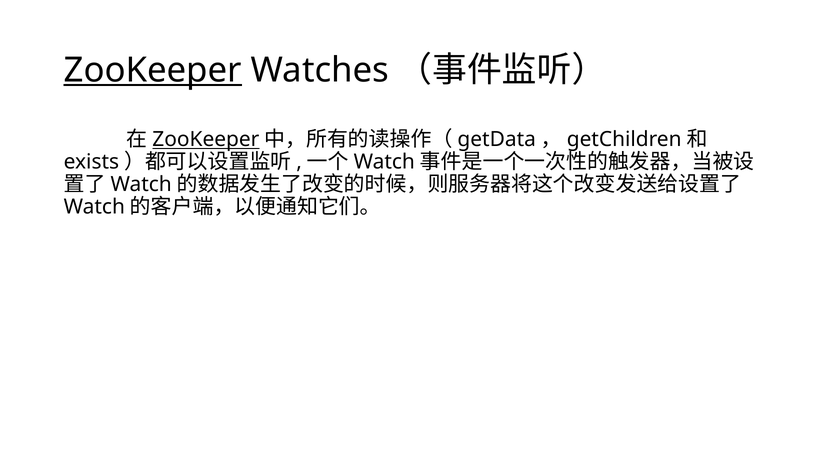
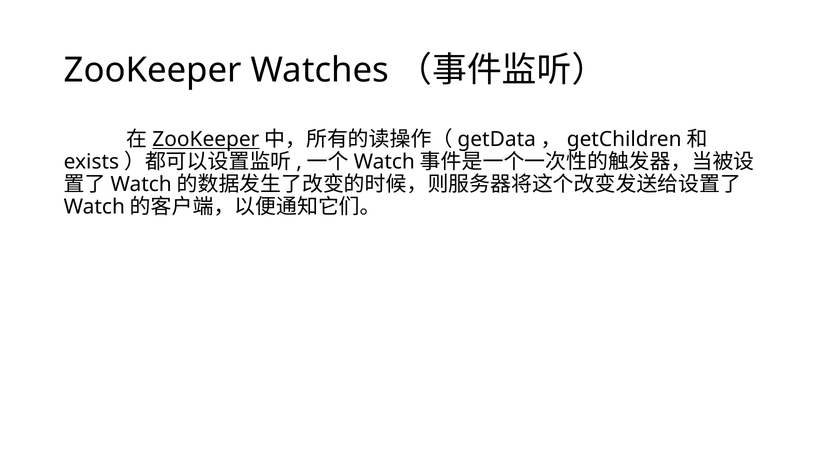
ZooKeeper underline: present -> none (153, 70)
